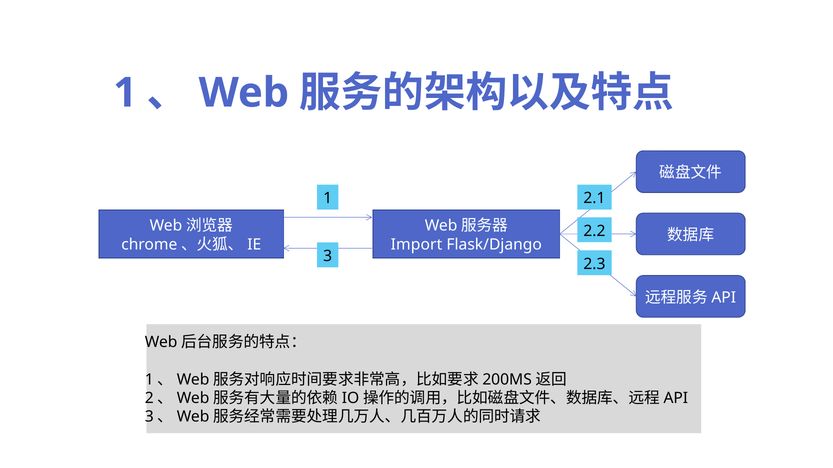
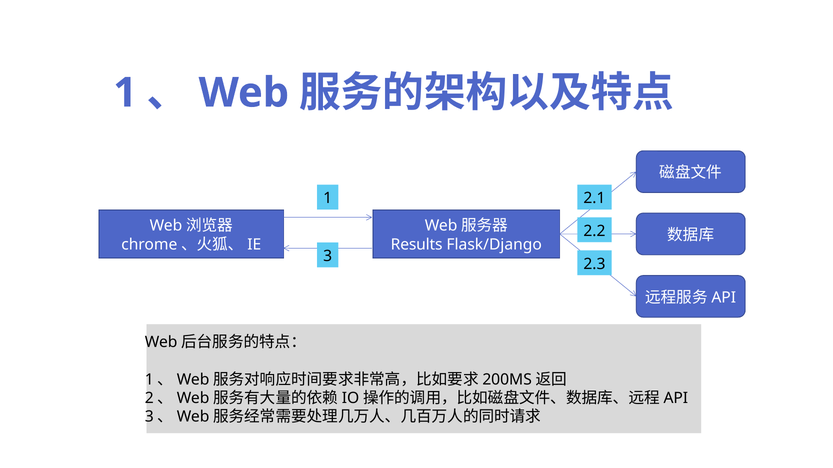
Import: Import -> Results (417, 245)
